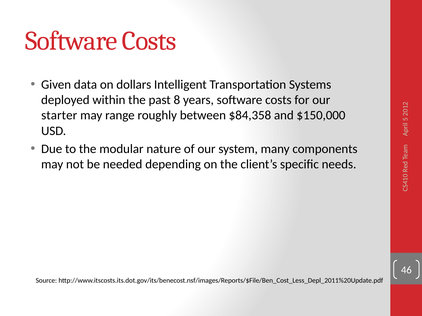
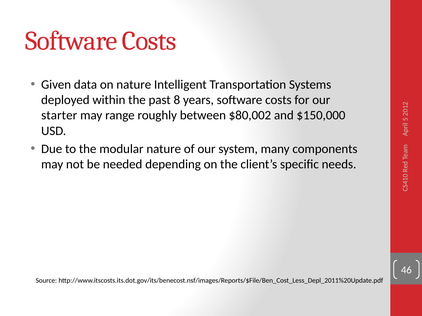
on dollars: dollars -> nature (134, 85)
$84,358: $84,358 -> $80,002 (250, 116)
